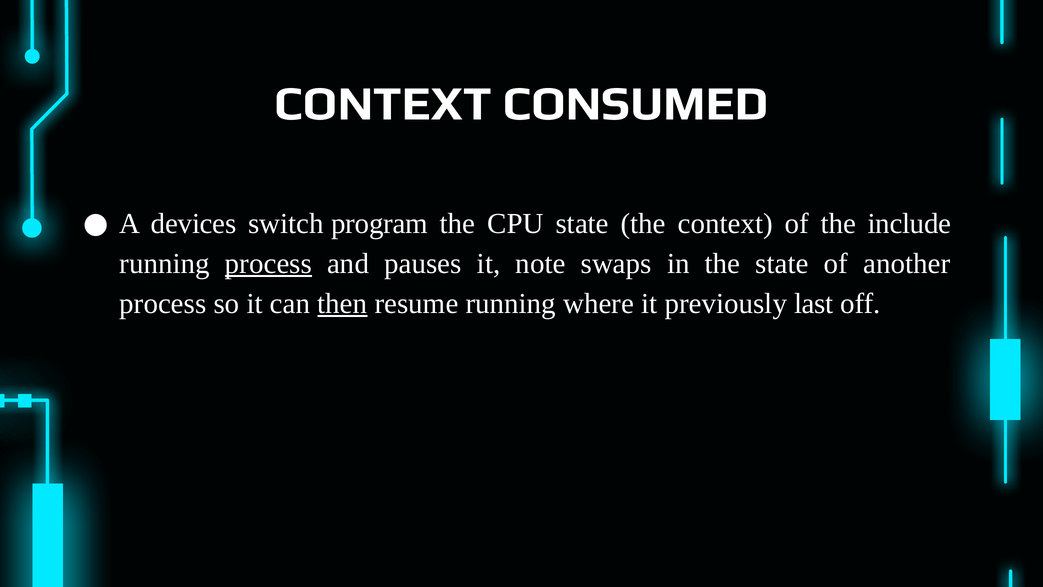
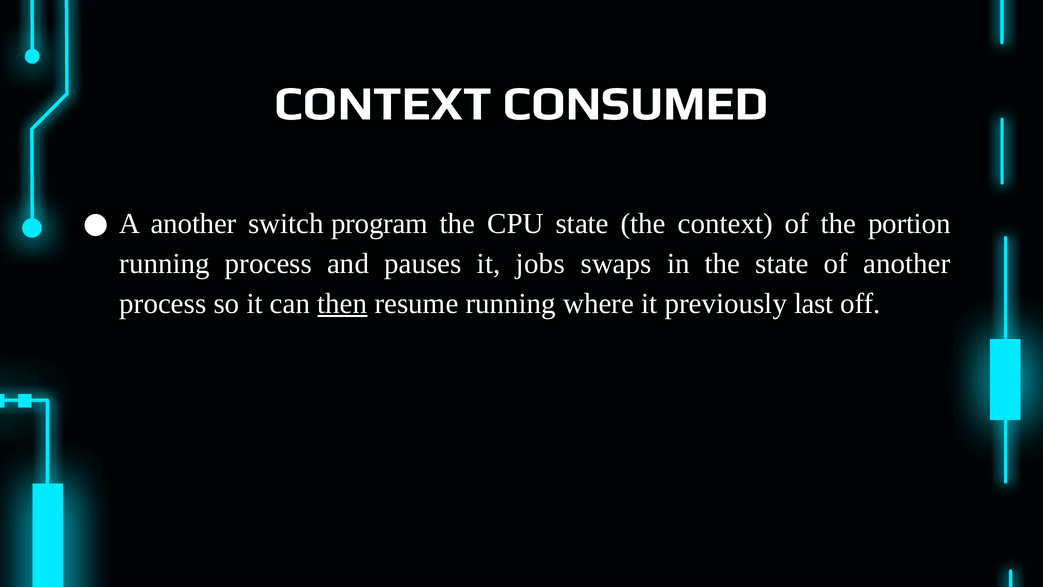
A devices: devices -> another (194, 223)
include: include -> portion (909, 223)
process underline: present -> none (268, 263)
note: note -> jobs (540, 263)
